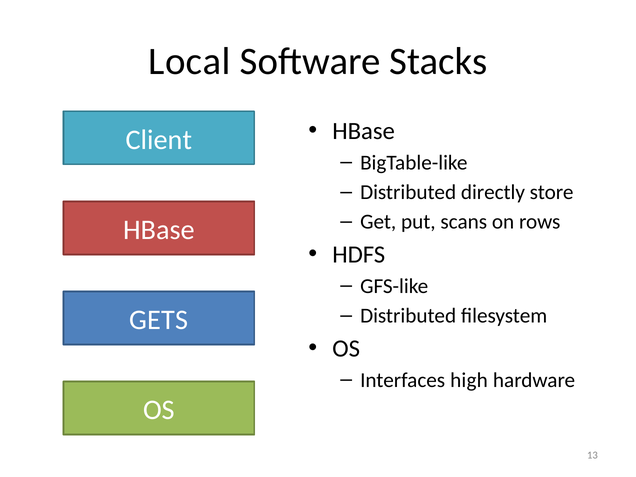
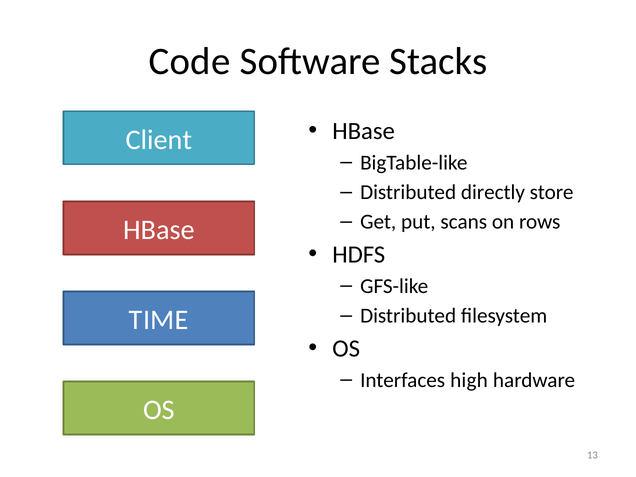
Local: Local -> Code (190, 62)
GETS: GETS -> TIME (159, 320)
